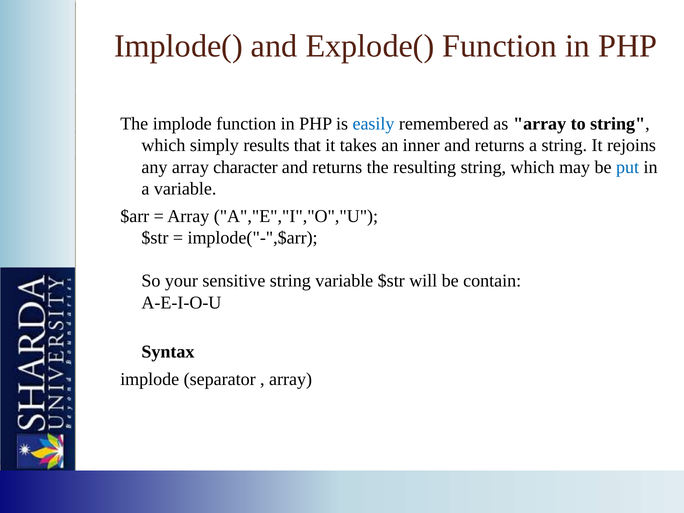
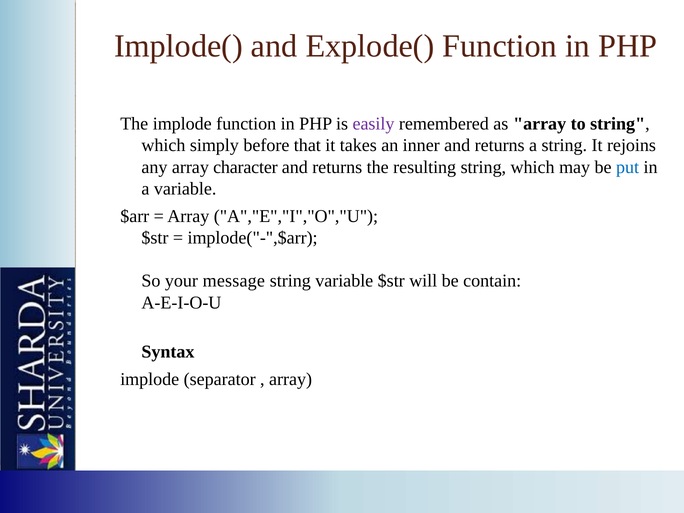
easily colour: blue -> purple (374, 124)
results: results -> before (266, 145)
sensitive: sensitive -> message (234, 281)
